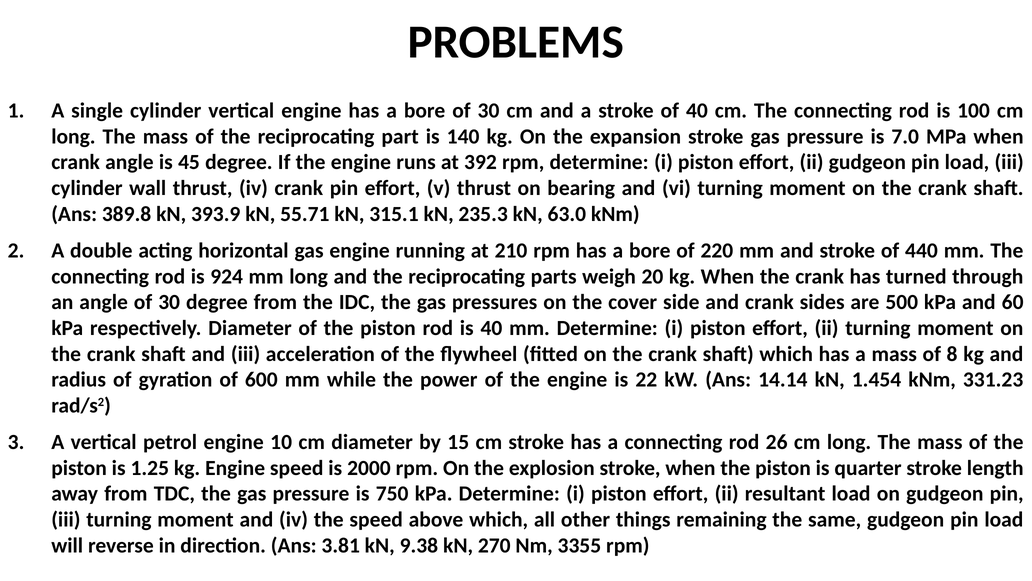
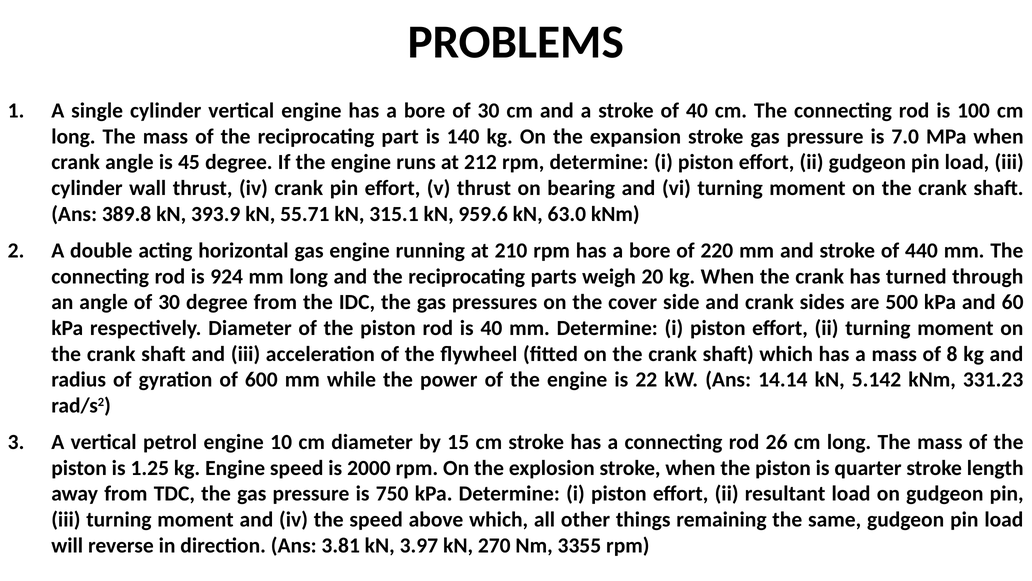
392: 392 -> 212 (480, 162)
235.3: 235.3 -> 959.6 (483, 214)
1.454: 1.454 -> 5.142 (877, 379)
9.38: 9.38 -> 3.97 (419, 545)
